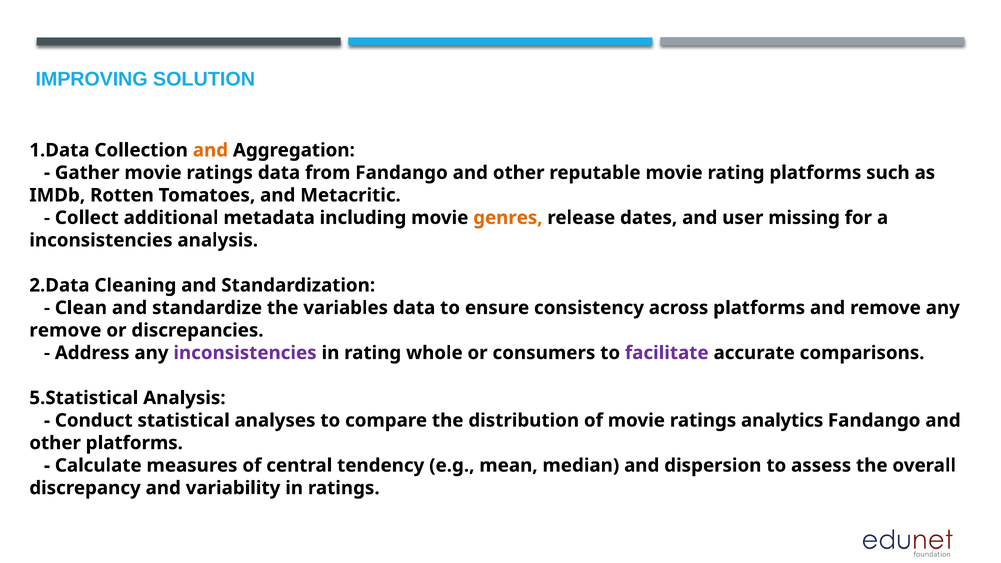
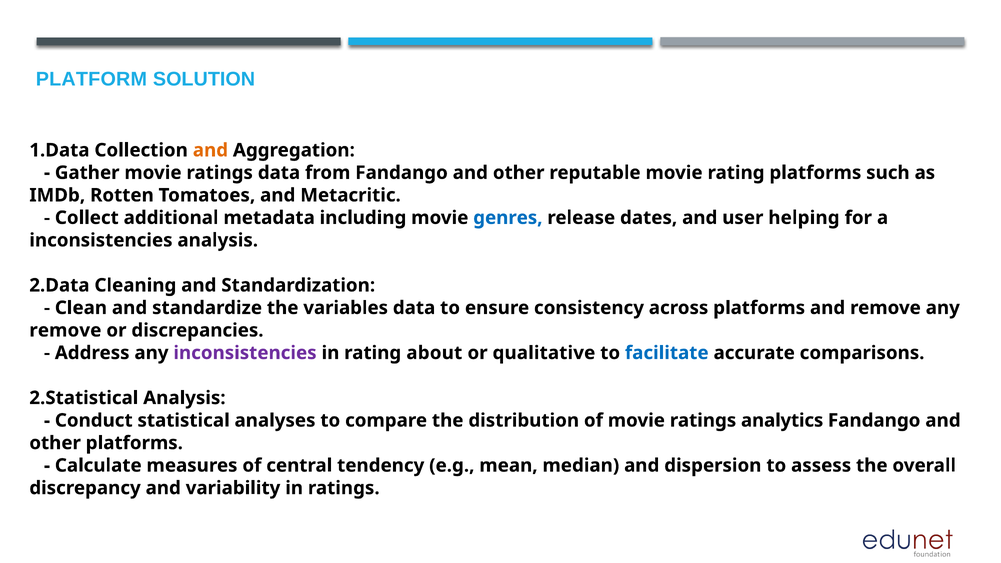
IMPROVING: IMPROVING -> PLATFORM (91, 79)
genres colour: orange -> blue (508, 218)
missing: missing -> helping (804, 218)
whole: whole -> about (434, 353)
consumers: consumers -> qualitative (544, 353)
facilitate colour: purple -> blue (667, 353)
5.Statistical: 5.Statistical -> 2.Statistical (84, 398)
